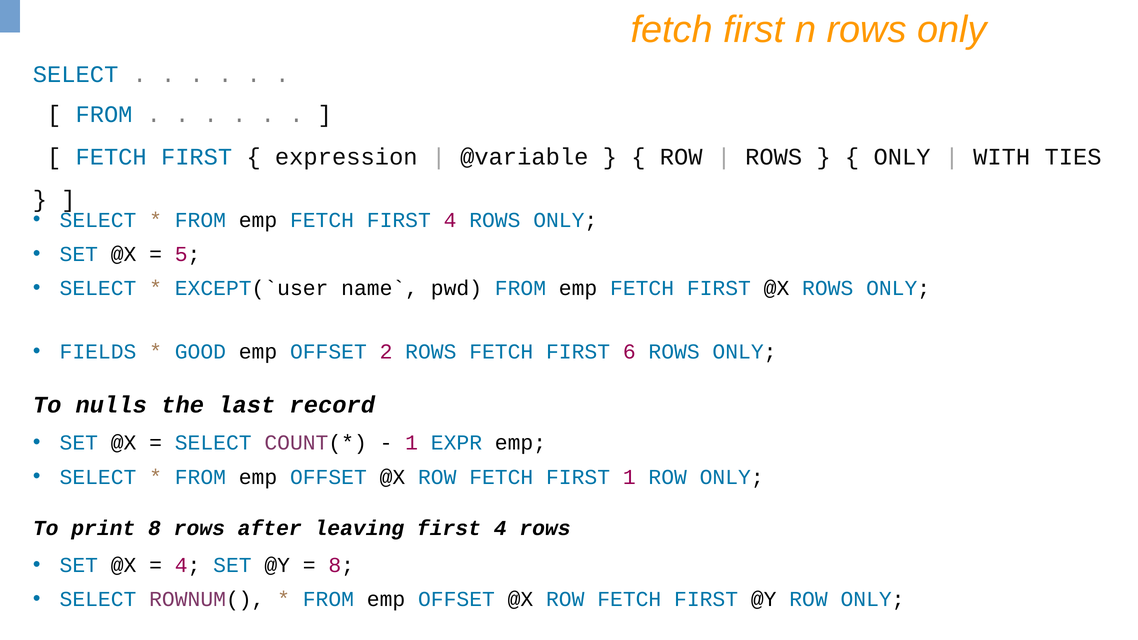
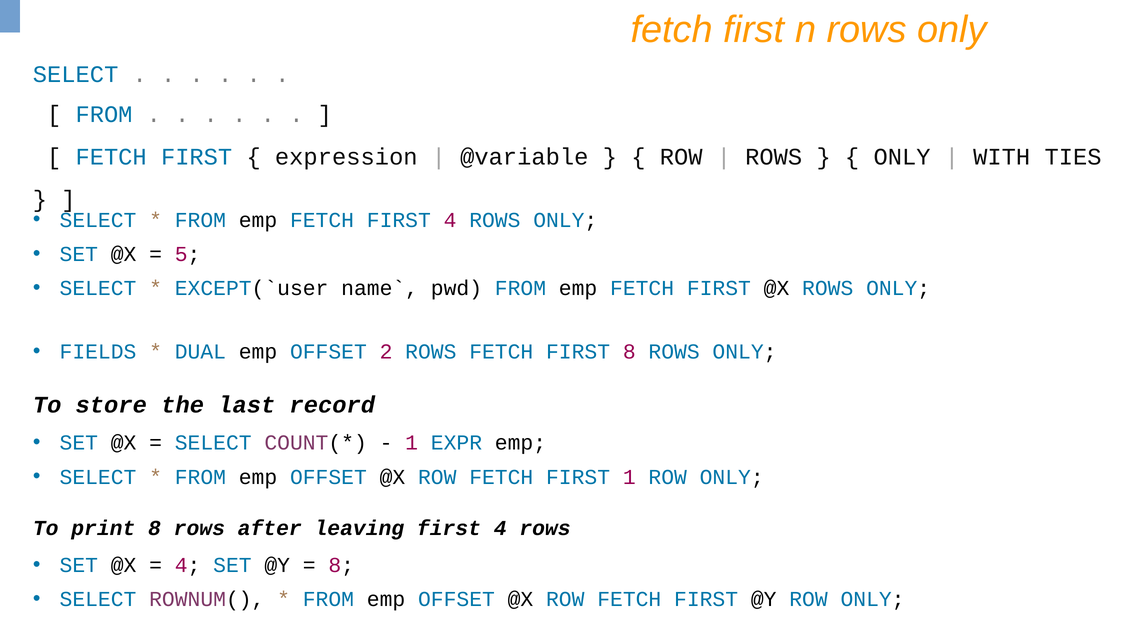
GOOD: GOOD -> DUAL (200, 352)
FIRST 6: 6 -> 8 (629, 352)
nulls: nulls -> store (111, 405)
